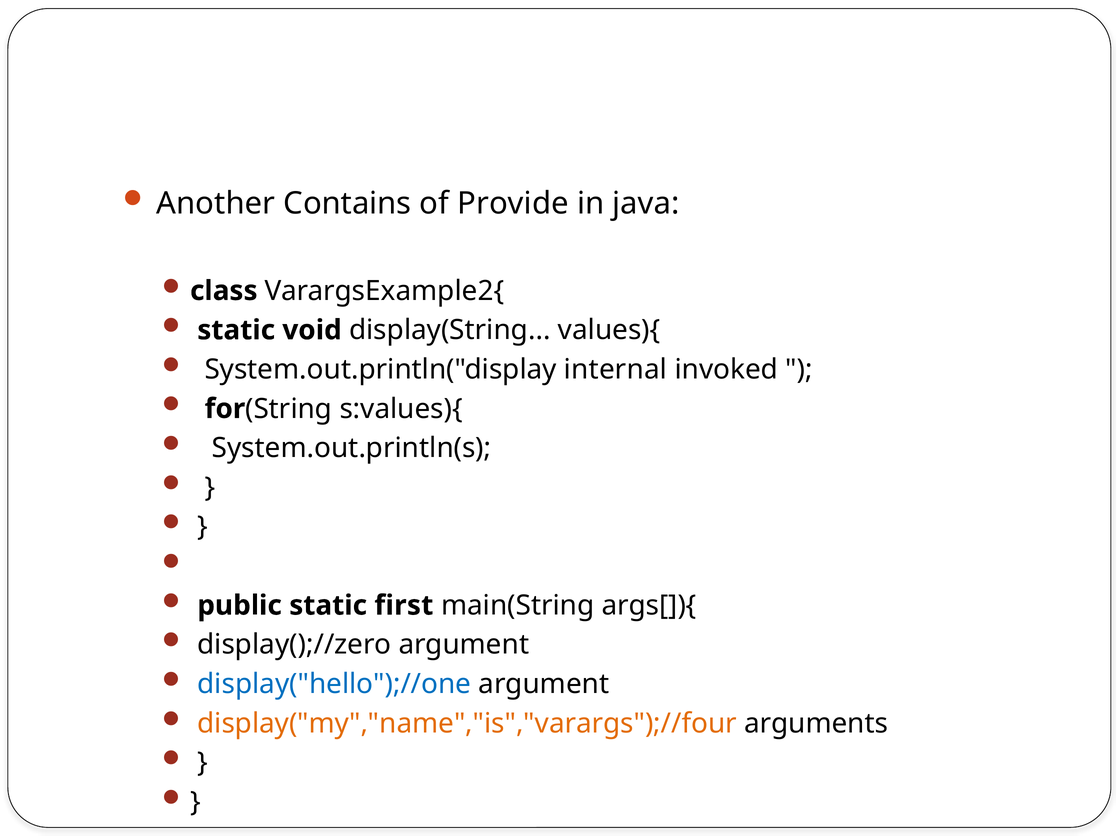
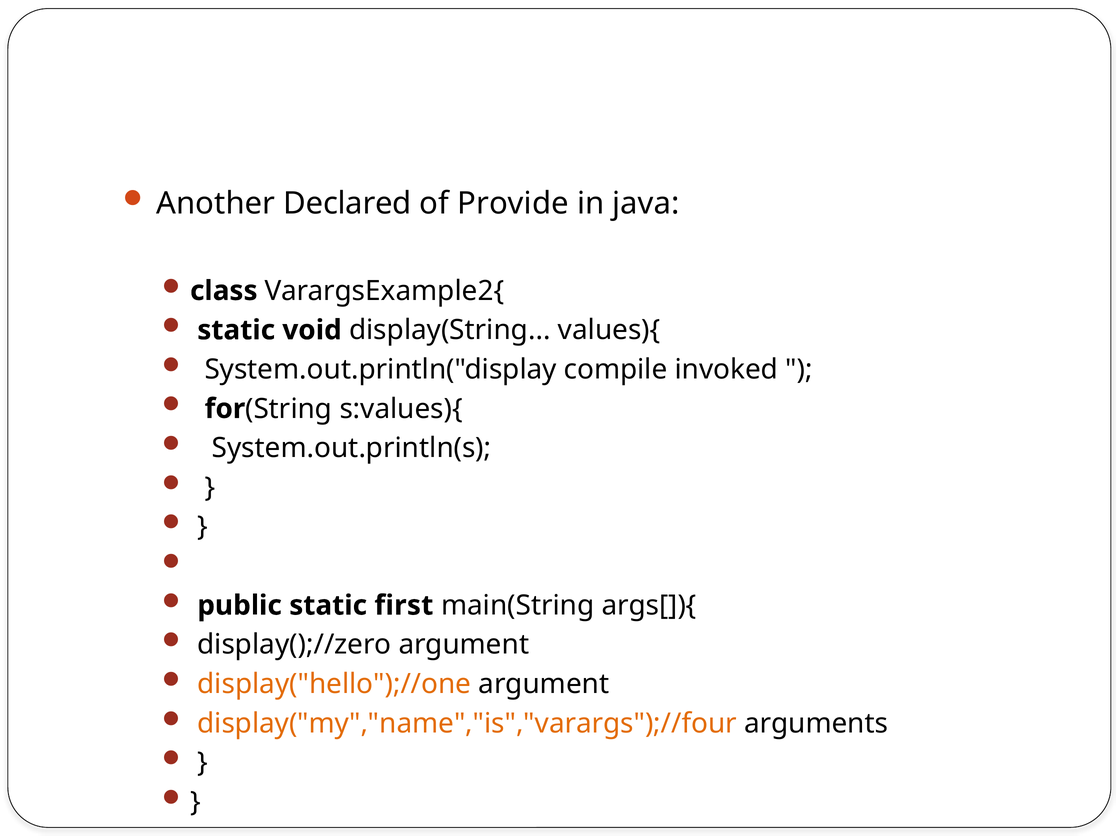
Contains: Contains -> Declared (348, 204)
internal: internal -> compile (616, 370)
display("hello");//one colour: blue -> orange (334, 684)
